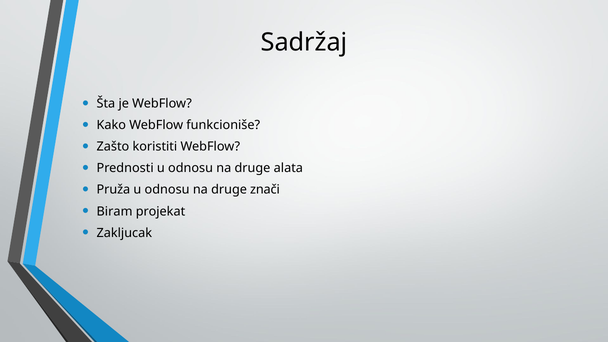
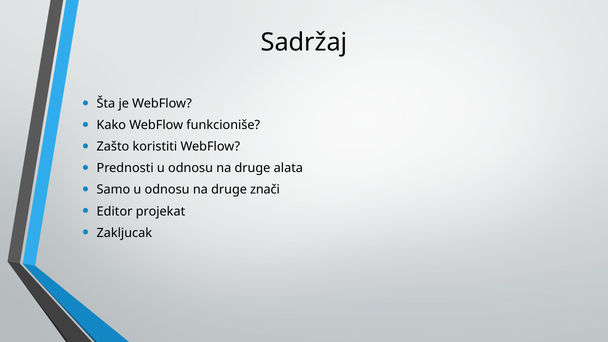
Pruža: Pruža -> Samo (113, 190)
Biram: Biram -> Editor (115, 211)
